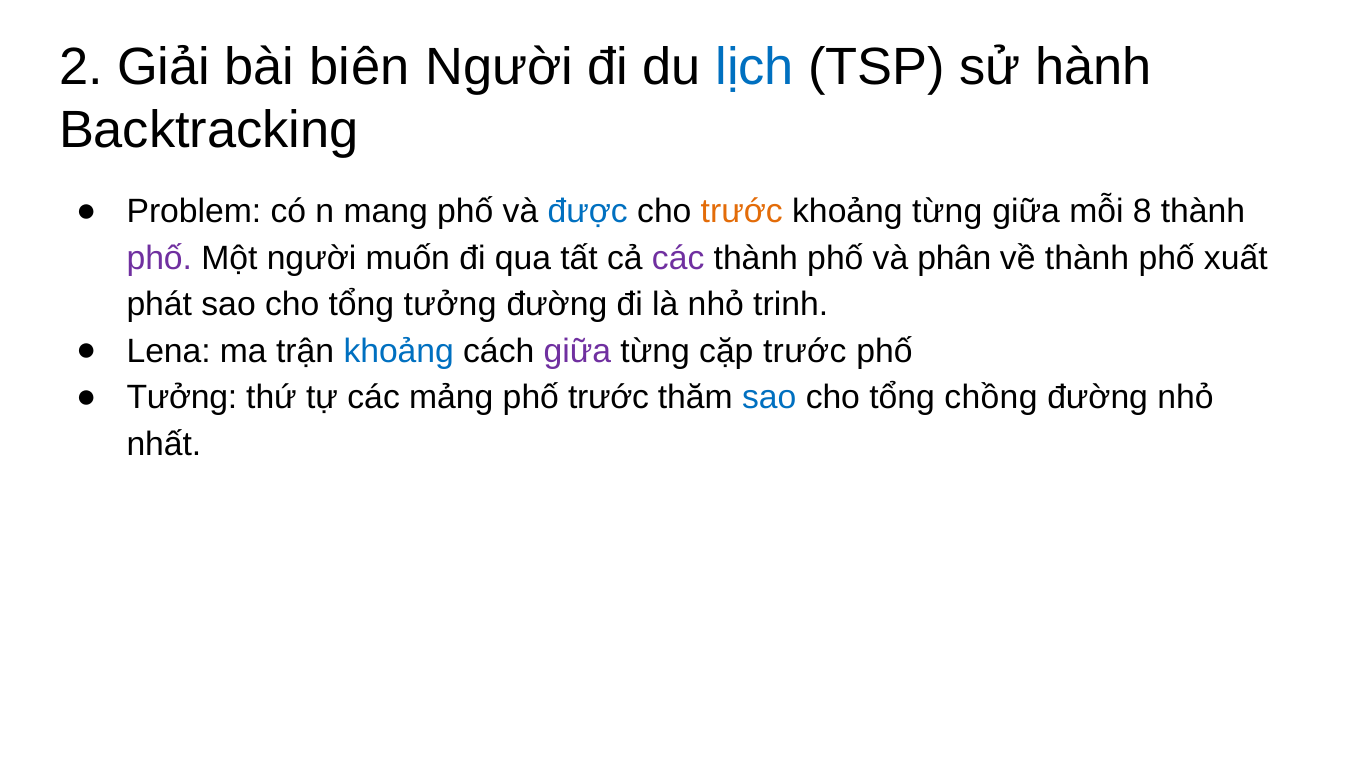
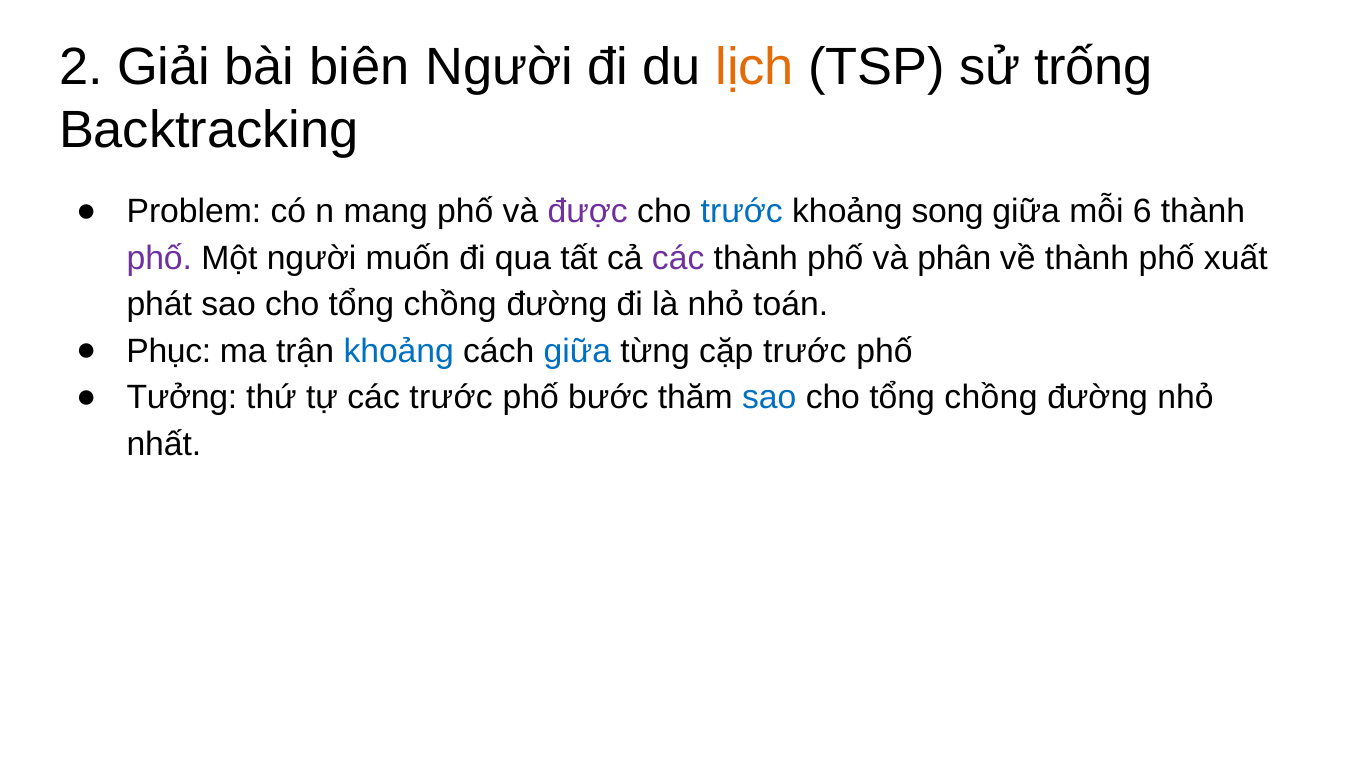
lịch colour: blue -> orange (755, 67)
hành: hành -> trống (1094, 67)
được colour: blue -> purple (588, 212)
trước colour: orange -> blue (742, 212)
khoảng từng: từng -> song (948, 212)
8: 8 -> 6 (1142, 212)
tưởng: tưởng -> chồng (450, 305)
trinh: trinh -> toán (791, 305)
Lena: Lena -> Phục (169, 351)
giữa colour: purple -> blue (577, 351)
các mảng: mảng -> trước (451, 398)
phố trước: trước -> bước (608, 398)
